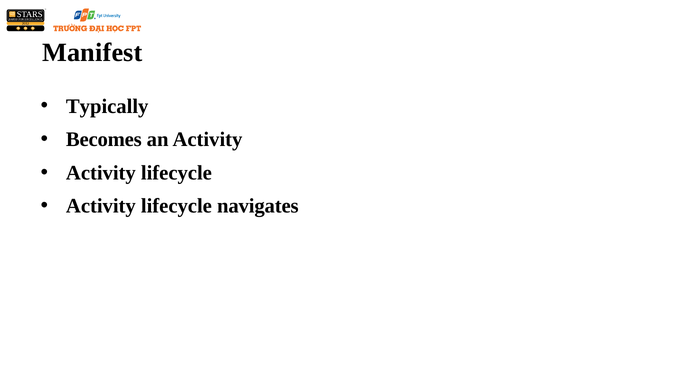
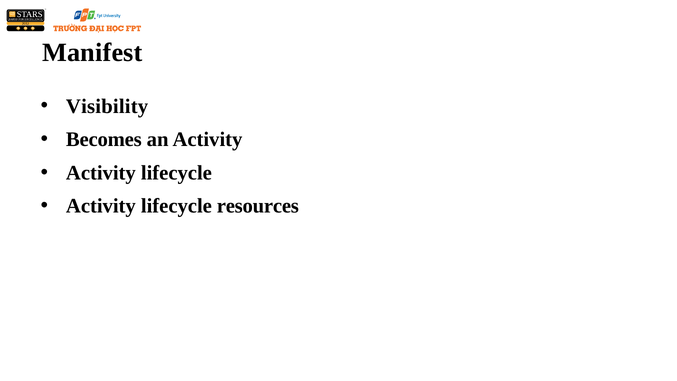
Typically: Typically -> Visibility (107, 106)
navigates: navigates -> resources (258, 206)
